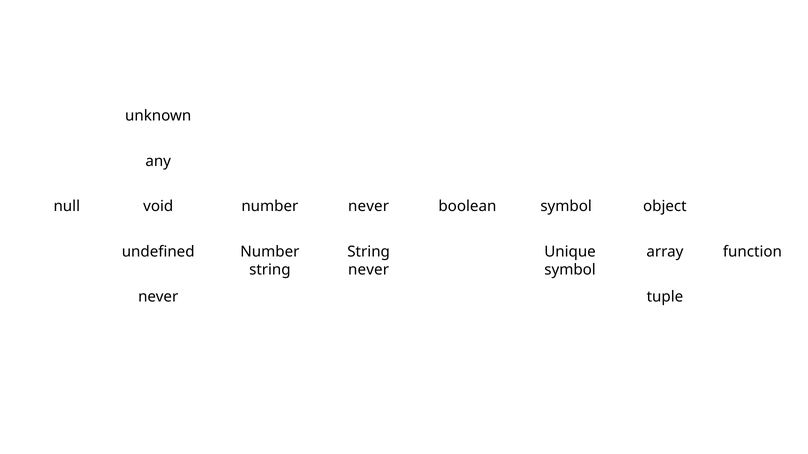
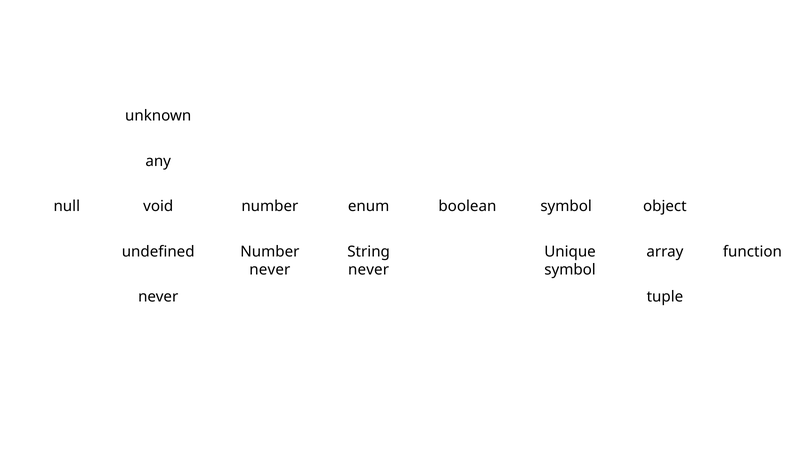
number never: never -> enum (369, 207)
string: string -> never (270, 270)
